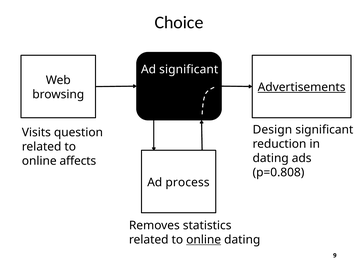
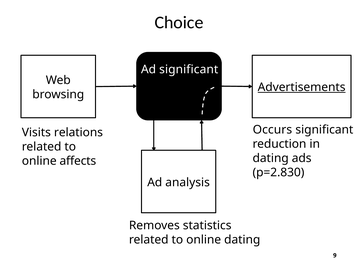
Design: Design -> Occurs (272, 130)
question: question -> relations (78, 133)
p=0.808: p=0.808 -> p=2.830 (278, 173)
process: process -> analysis (188, 183)
online underline: present -> none (204, 240)
